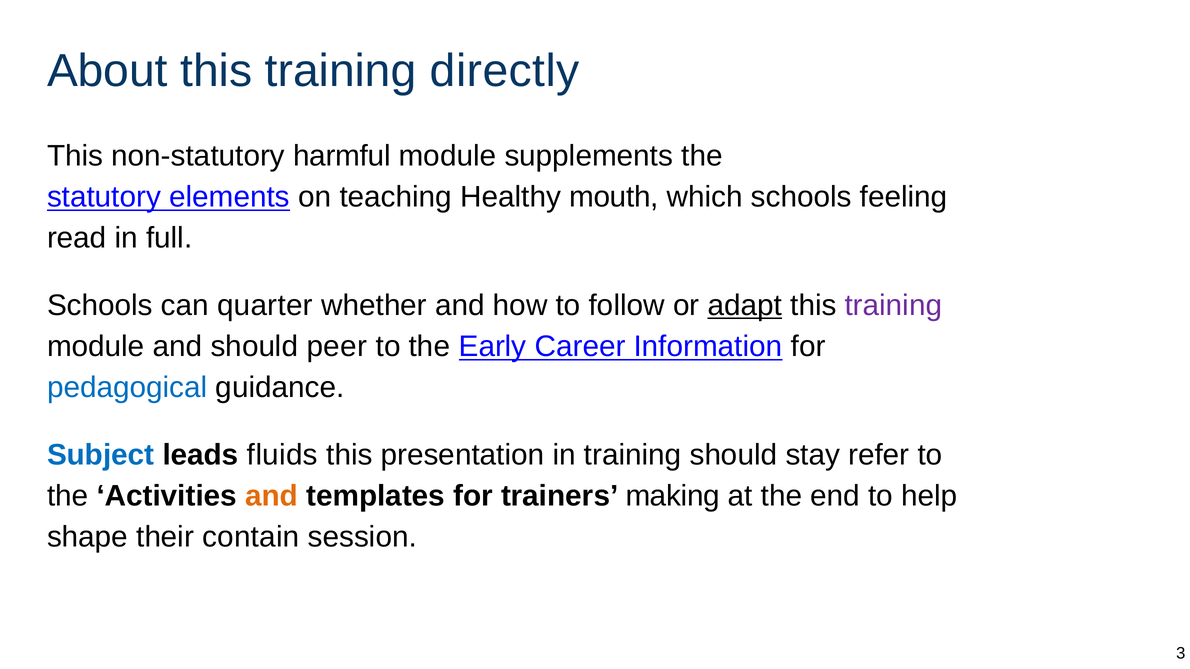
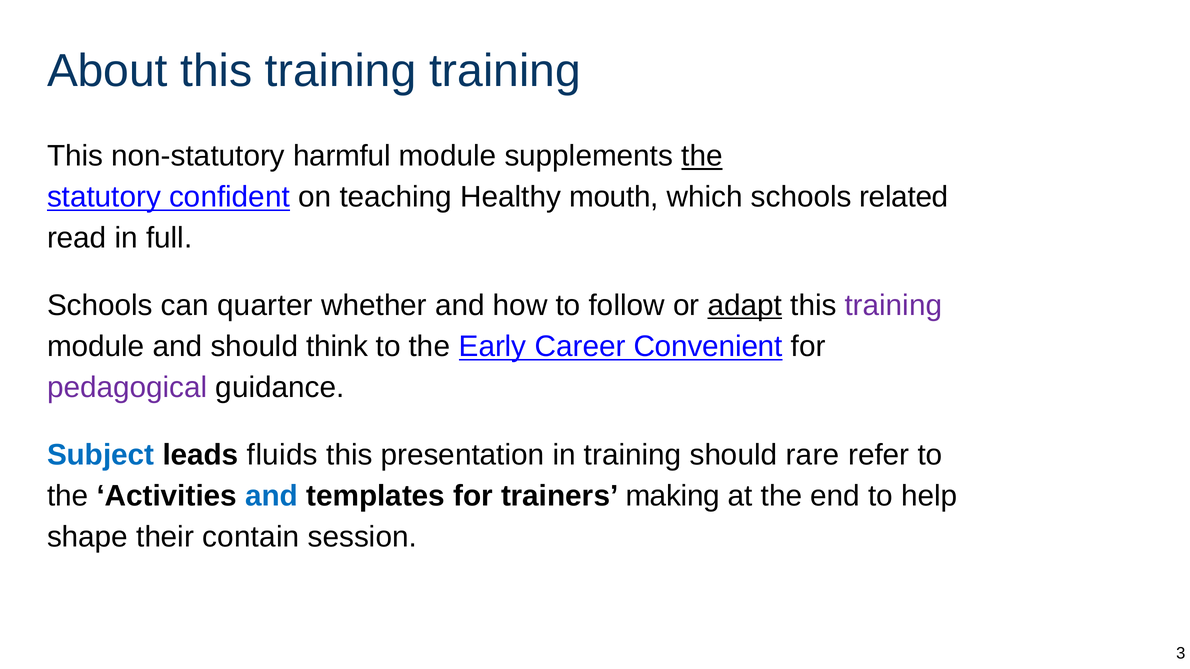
training directly: directly -> training (505, 71)
the underline: none -> present (702, 156)
elements: elements -> confident (229, 197)
feeling: feeling -> related (904, 197)
peer: peer -> think (337, 347)
Information: Information -> Convenient (708, 347)
pedagogical colour: blue -> purple (127, 388)
stay: stay -> rare (813, 455)
and colour: orange -> blue (272, 496)
